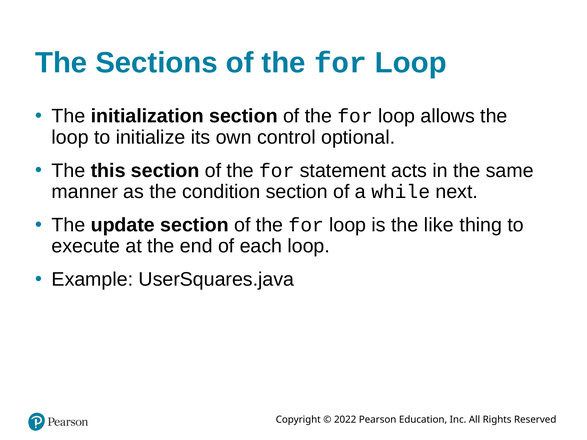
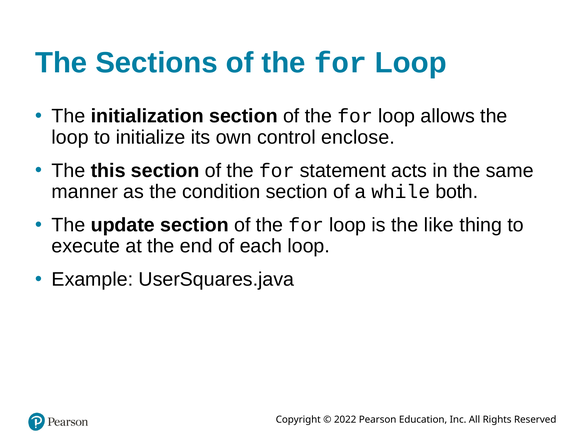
optional: optional -> enclose (358, 137)
next: next -> both (457, 192)
